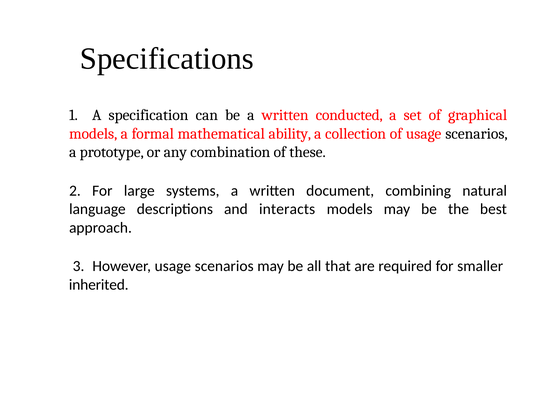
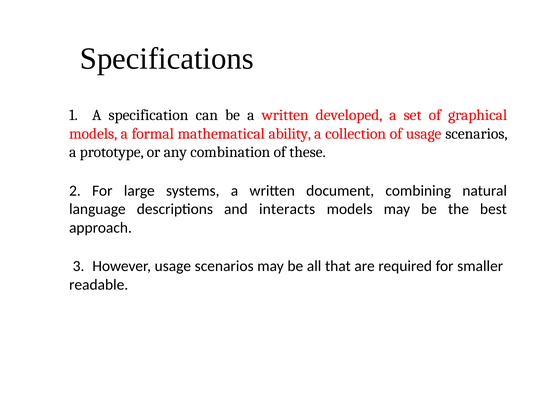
conducted: conducted -> developed (349, 115)
inherited: inherited -> readable (99, 285)
